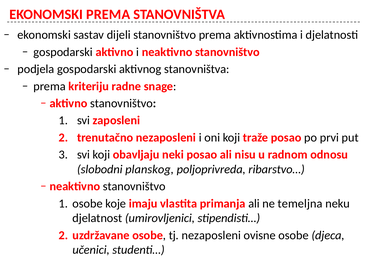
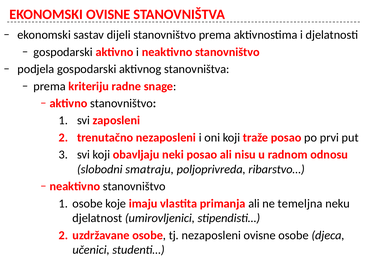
EKONOMSKI PREMA: PREMA -> OVISNE (108, 15)
planskog: planskog -> smatraju (150, 169)
